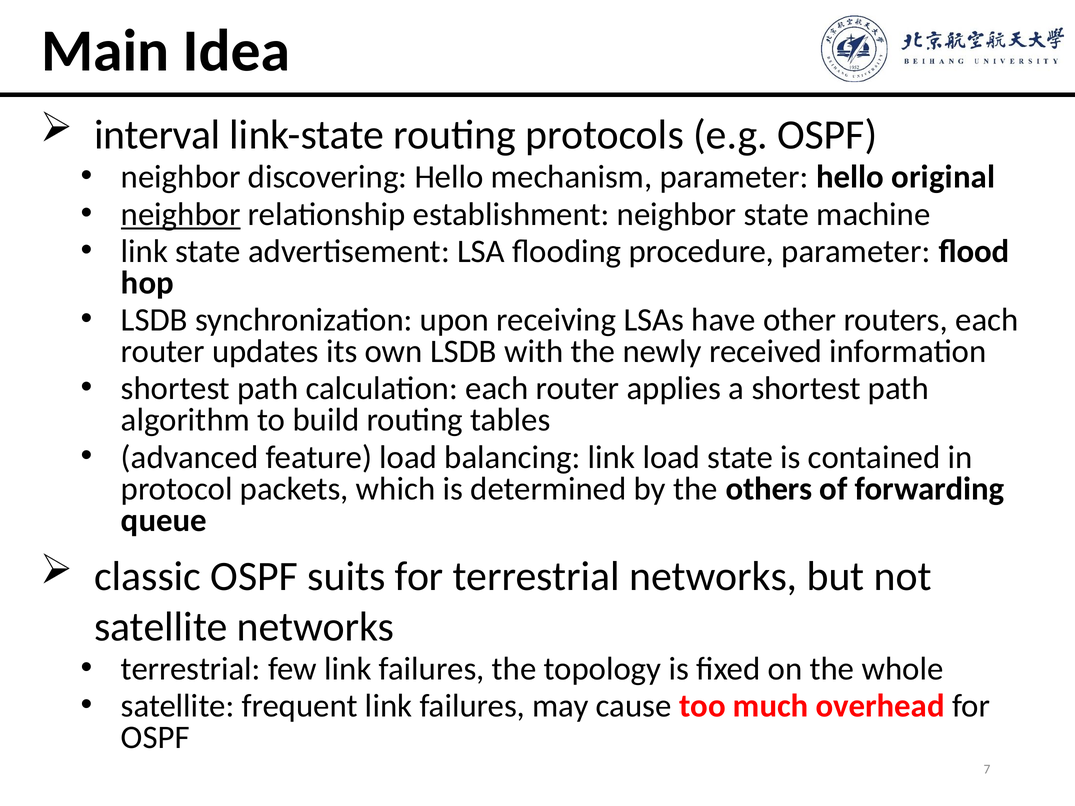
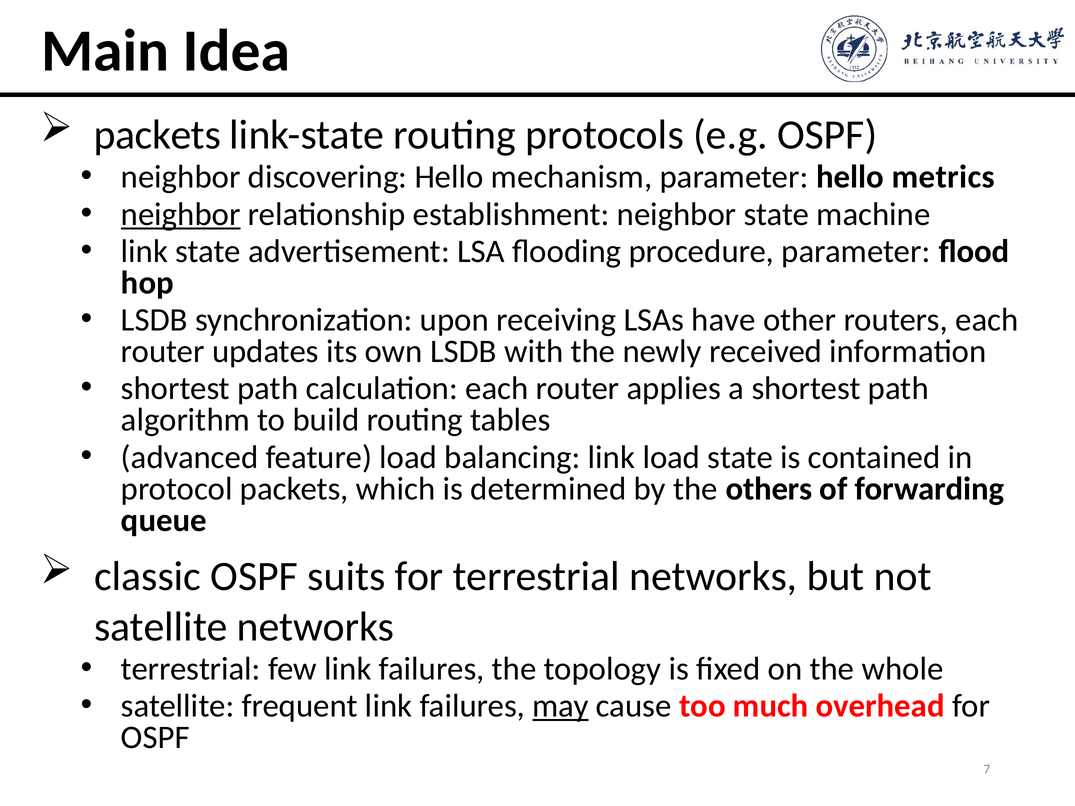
interval: interval -> packets (157, 135)
original: original -> metrics (943, 177)
may underline: none -> present (561, 706)
